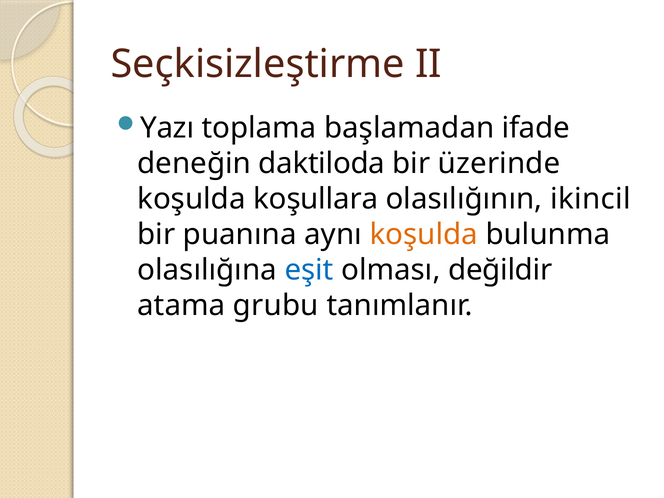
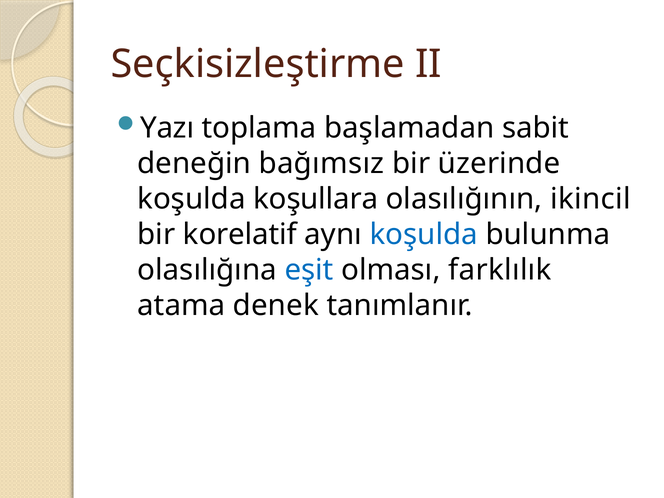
ifade: ifade -> sabit (536, 128)
daktiloda: daktiloda -> bağımsız (321, 164)
puanına: puanına -> korelatif (240, 234)
koşulda colour: orange -> blue (424, 234)
değildir: değildir -> farklılık (500, 270)
grubu: grubu -> denek (276, 305)
